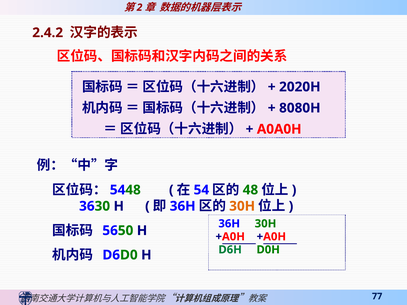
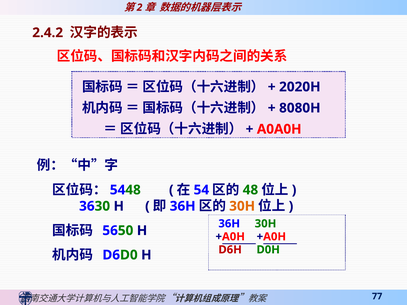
D6H colour: green -> red (230, 250)
